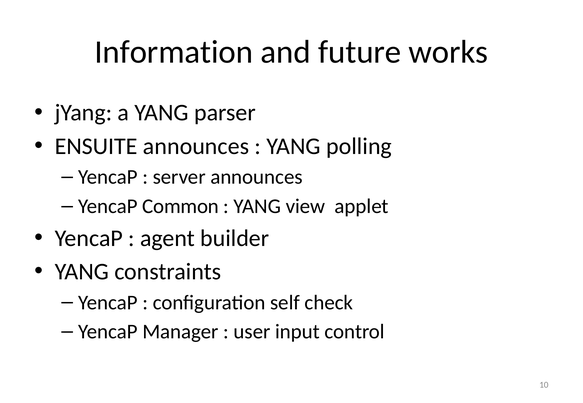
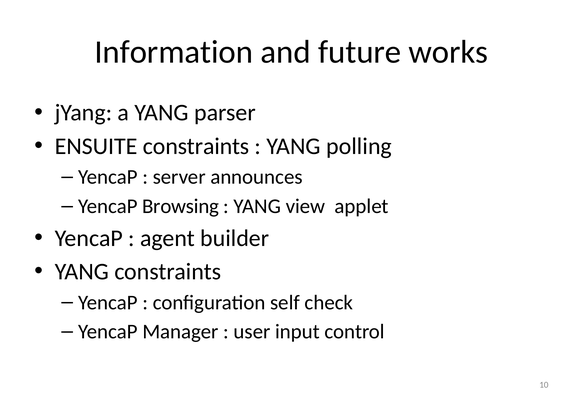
ENSUITE announces: announces -> constraints (196, 146)
Common: Common -> Browsing (181, 207)
